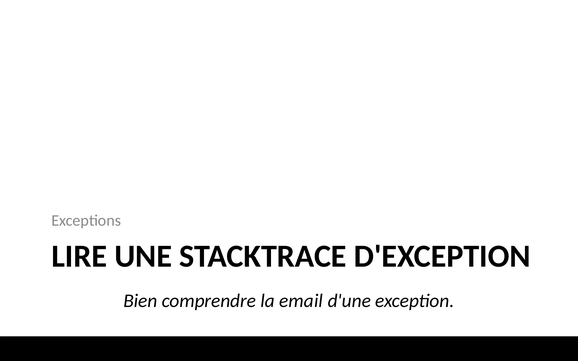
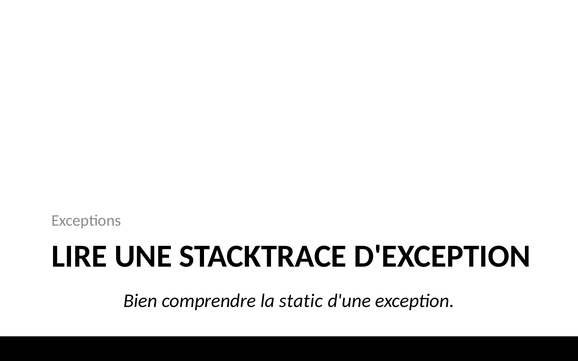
email: email -> static (301, 301)
